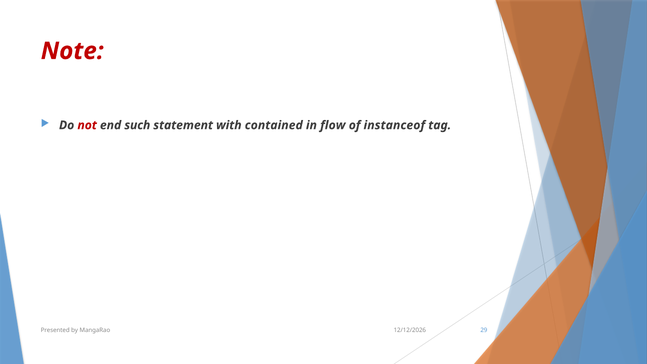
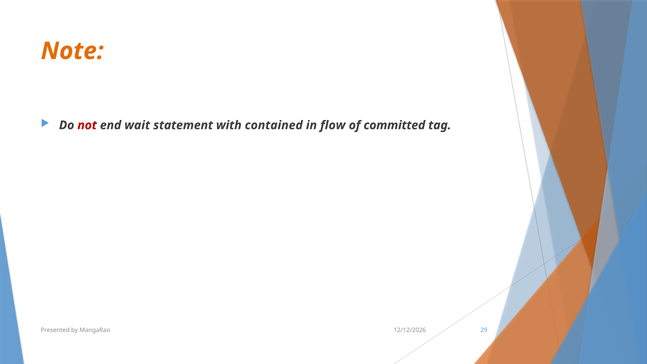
Note colour: red -> orange (72, 51)
such: such -> wait (137, 125)
instanceof: instanceof -> committed (394, 125)
